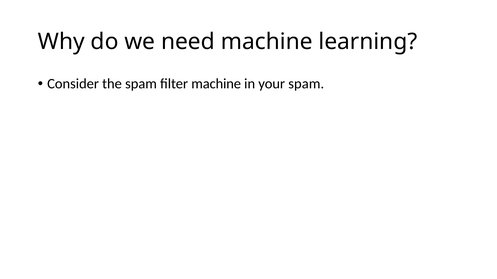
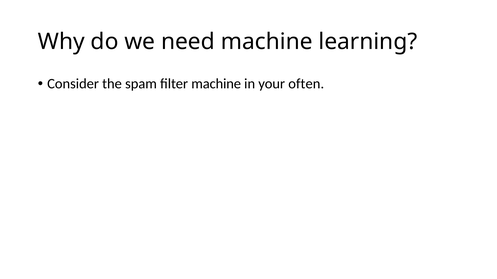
your spam: spam -> often (306, 84)
